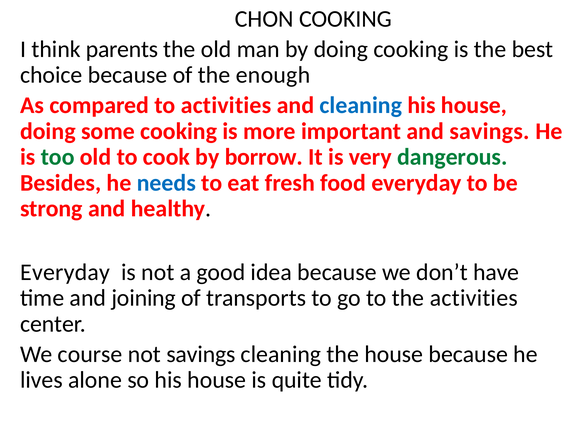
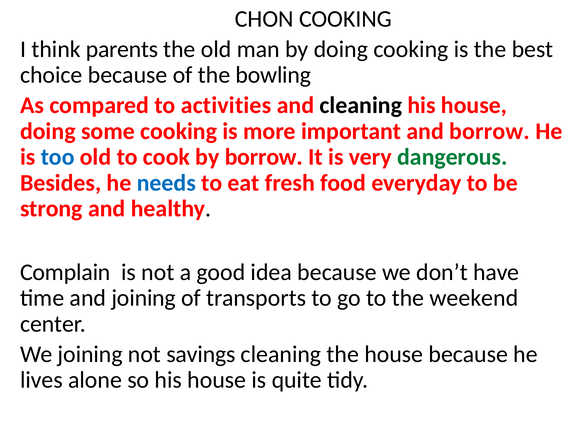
enough: enough -> bowling (273, 75)
cleaning colour: blue -> black (361, 105)
and savings: savings -> borrow (490, 131)
too colour: green -> blue (58, 157)
Everyday: Everyday -> Complain (65, 272)
the activities: activities -> weekend (474, 298)
We course: course -> joining (90, 354)
